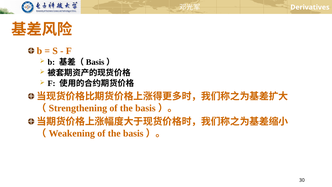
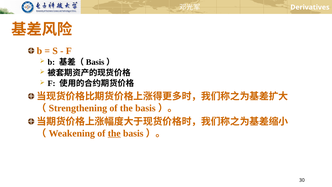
the underline: none -> present (114, 133)
